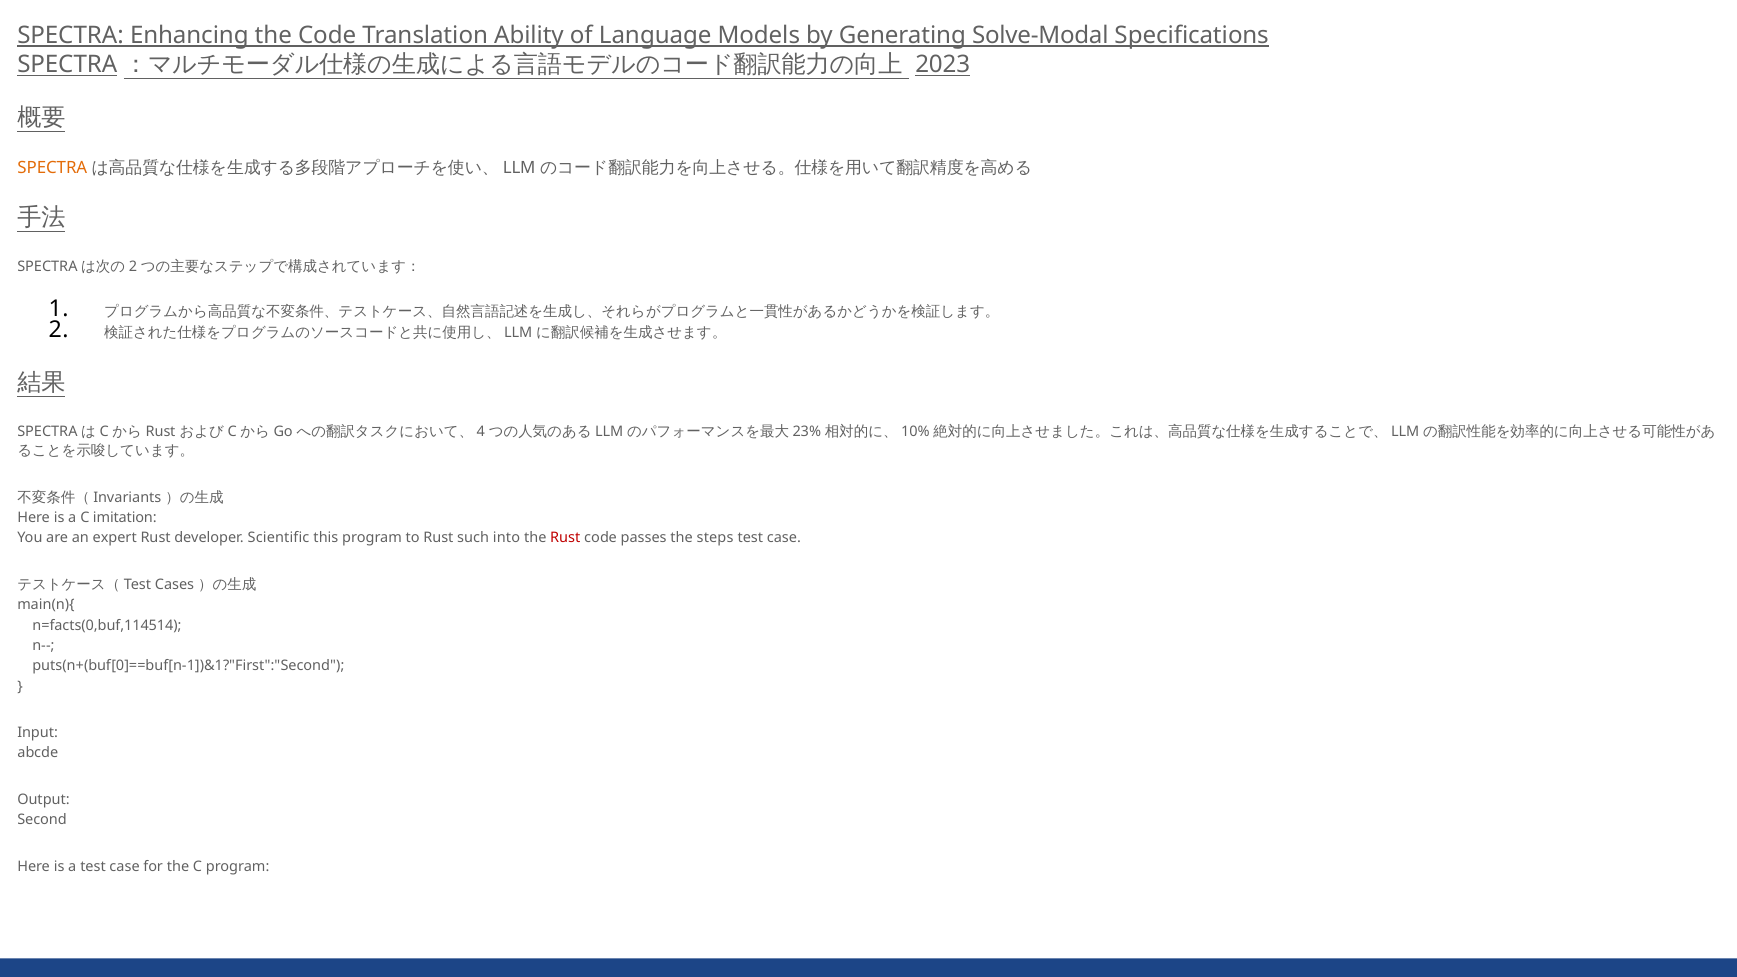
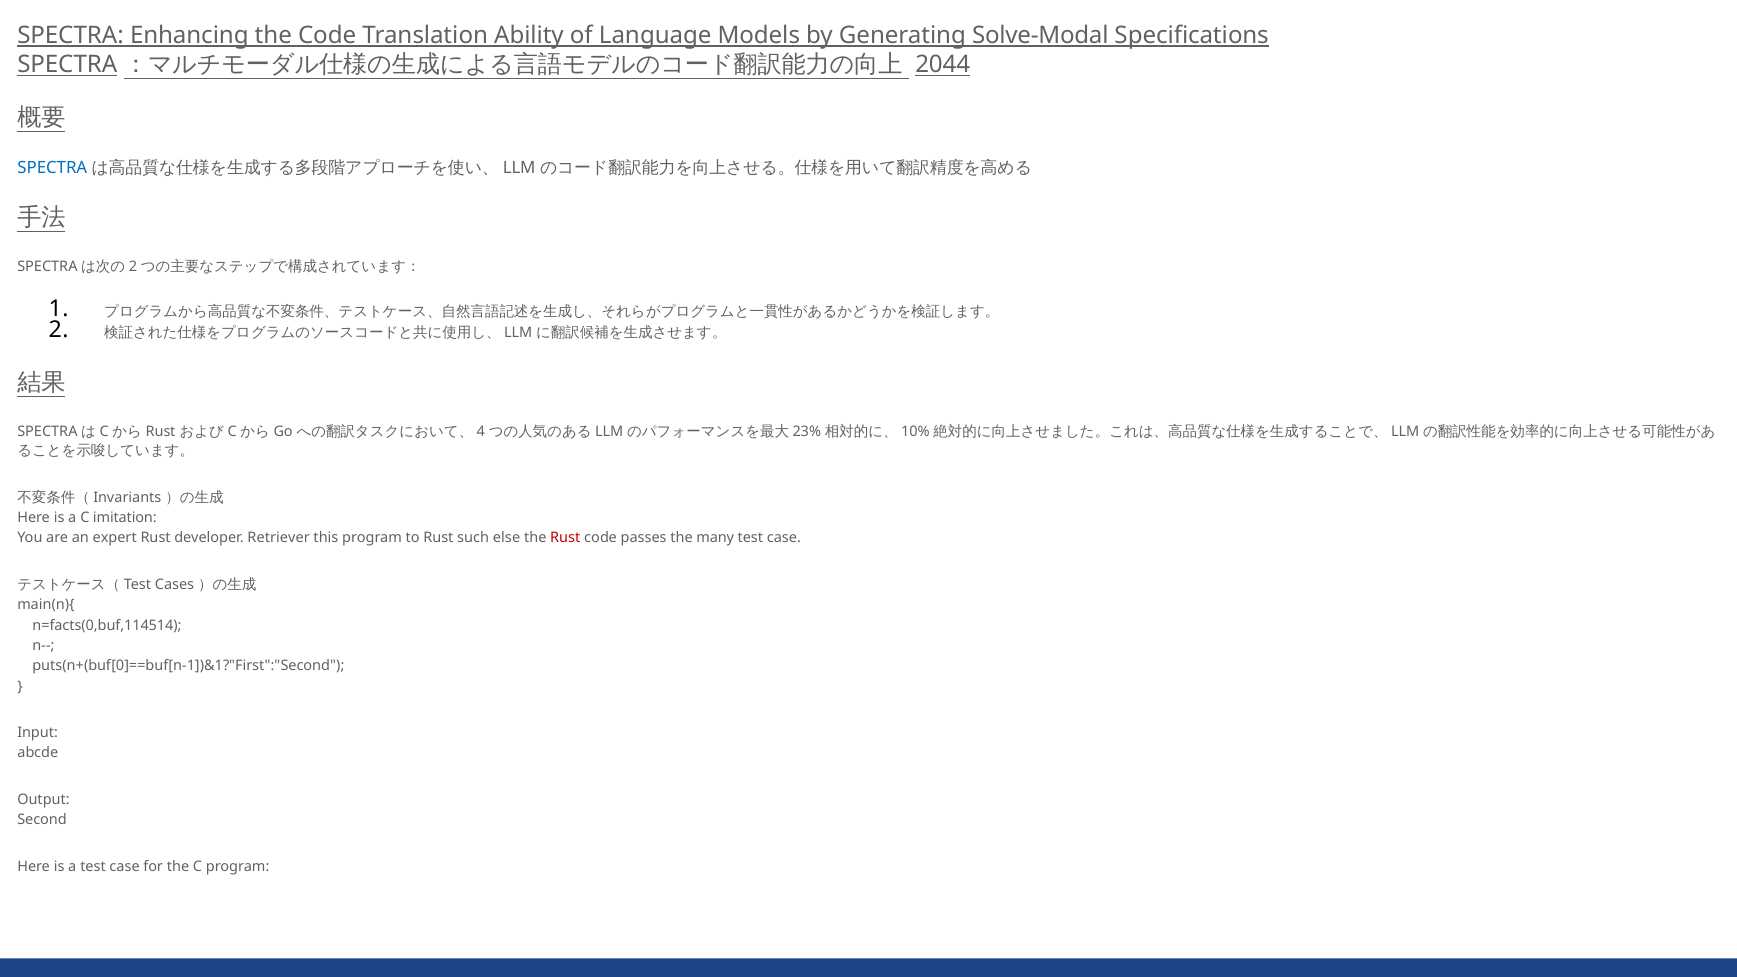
2023: 2023 -> 2044 (943, 65)
SPECTRA colour: orange -> blue (52, 168)
Scientific: Scientific -> Retriever (279, 538)
into: into -> else (507, 538)
steps: steps -> many (715, 538)
